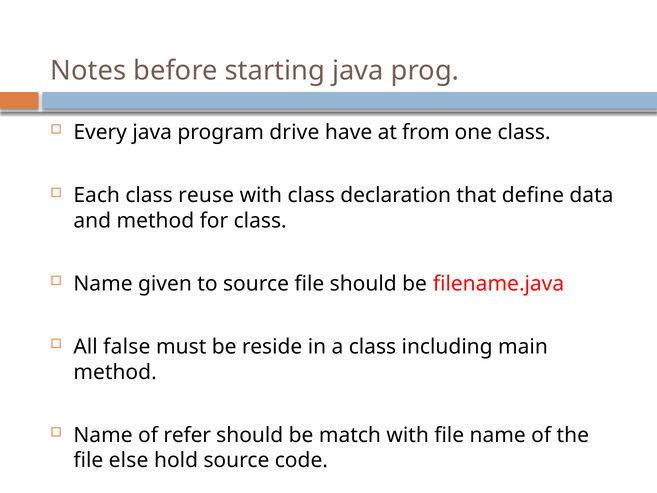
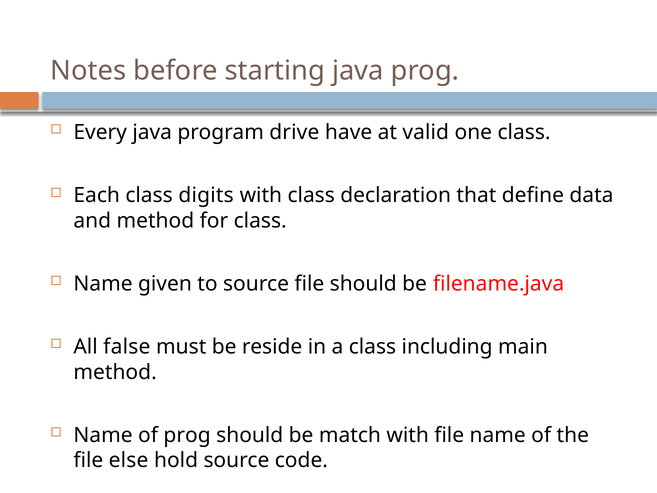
from: from -> valid (426, 132)
reuse: reuse -> digits (206, 195)
of refer: refer -> prog (187, 435)
